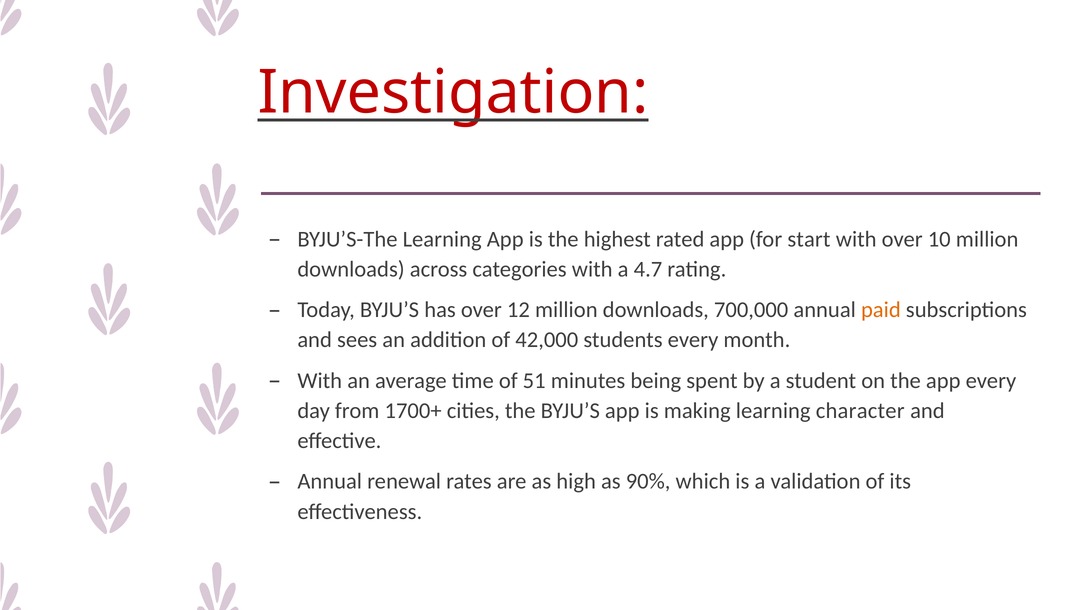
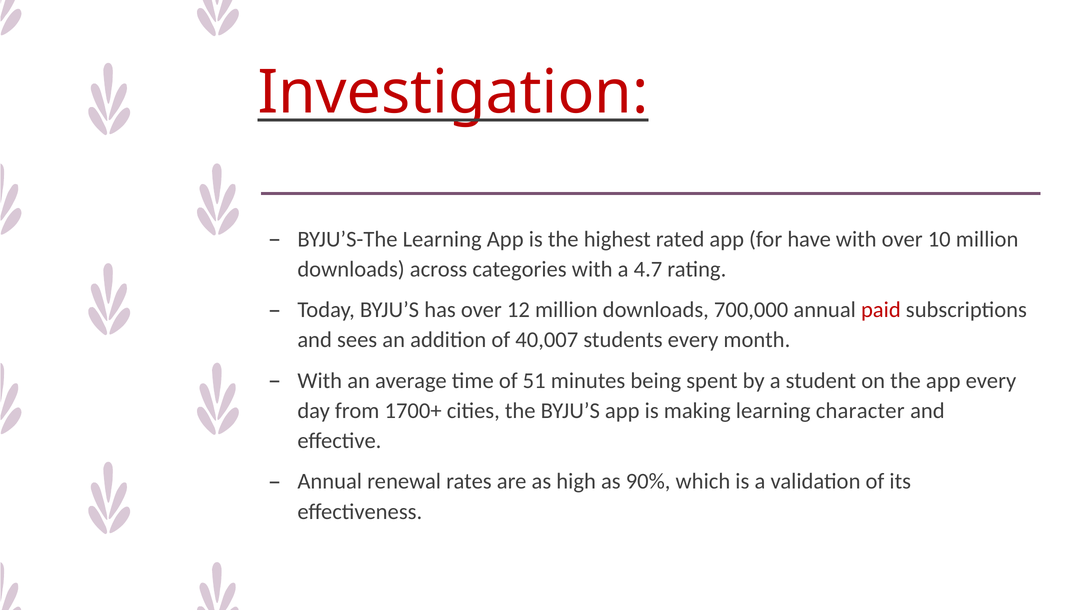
start: start -> have (809, 239)
paid colour: orange -> red (881, 310)
42,000: 42,000 -> 40,007 (547, 340)
